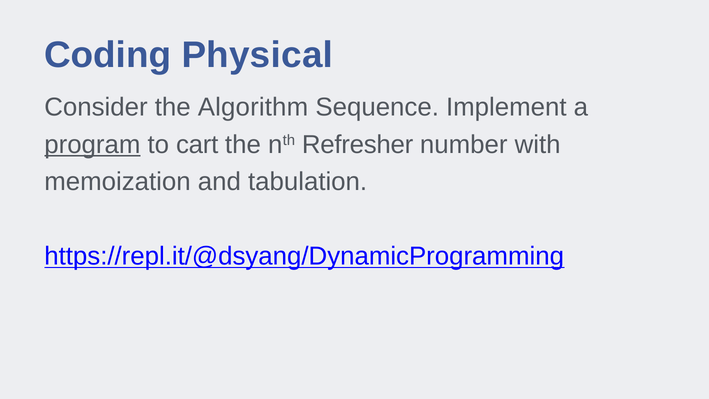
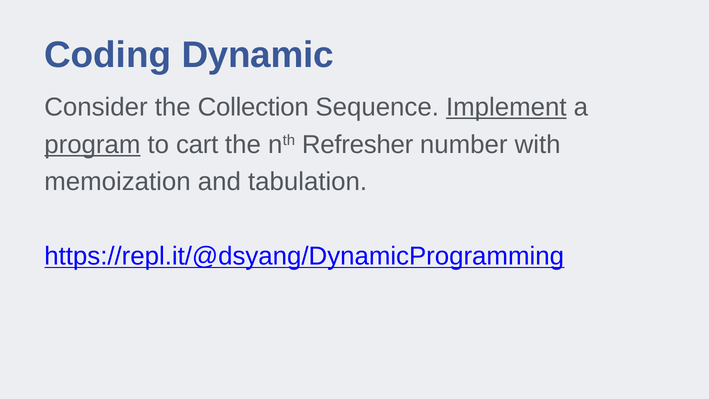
Physical: Physical -> Dynamic (258, 55)
Algorithm: Algorithm -> Collection (253, 107)
Implement underline: none -> present (506, 107)
